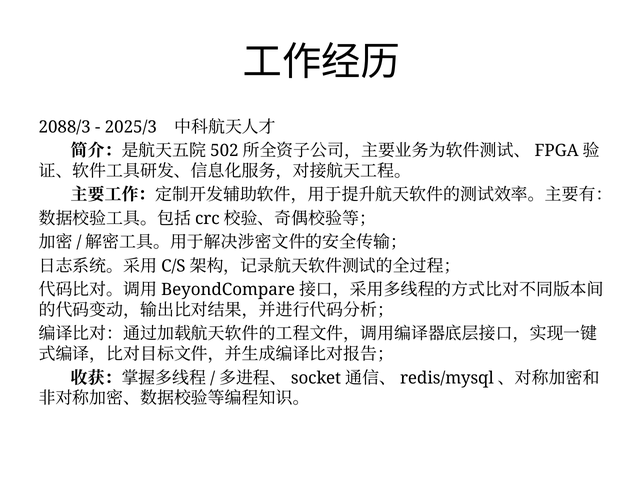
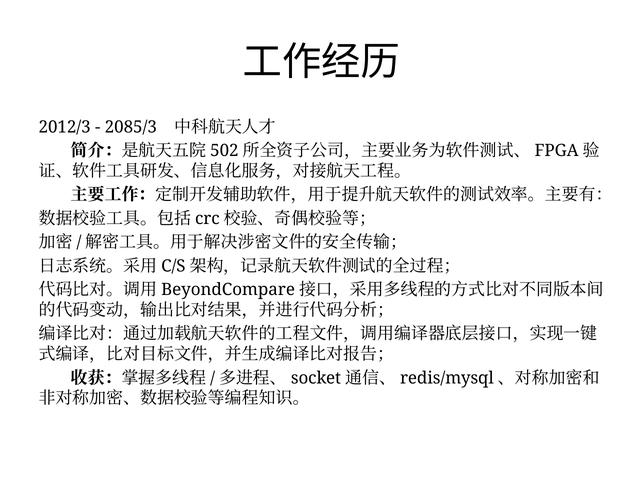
2088/3: 2088/3 -> 2012/3 (65, 127)
2025/3: 2025/3 -> 2085/3 (131, 127)
